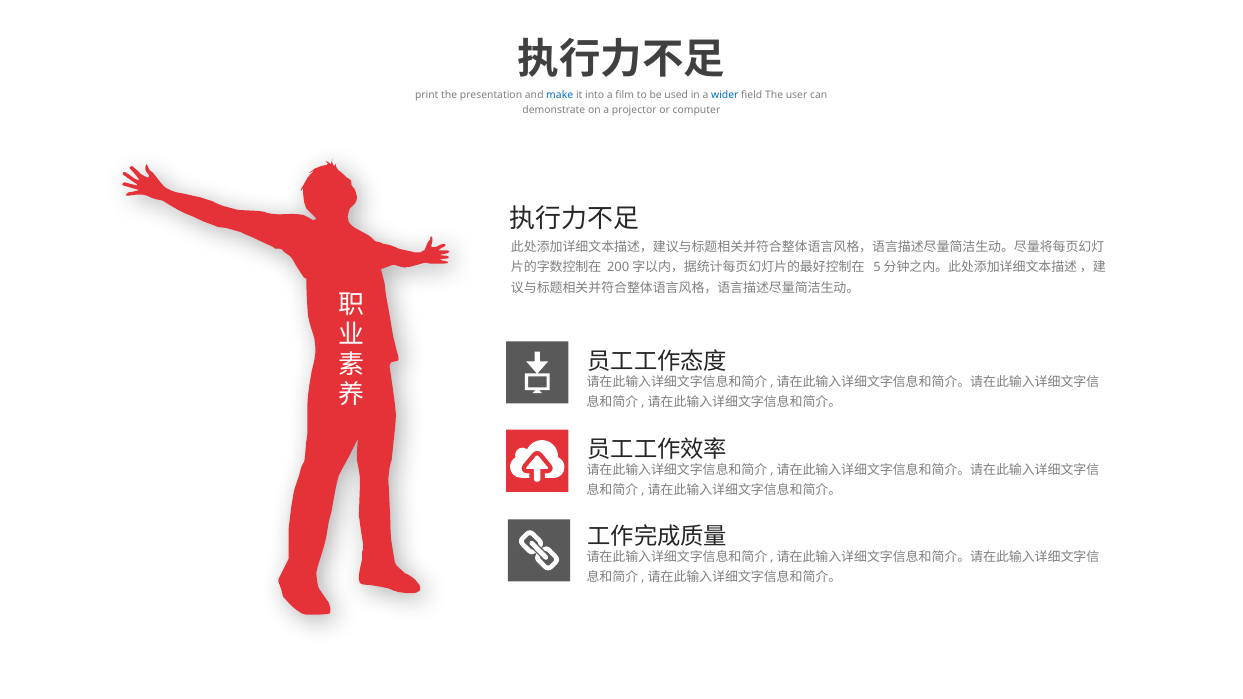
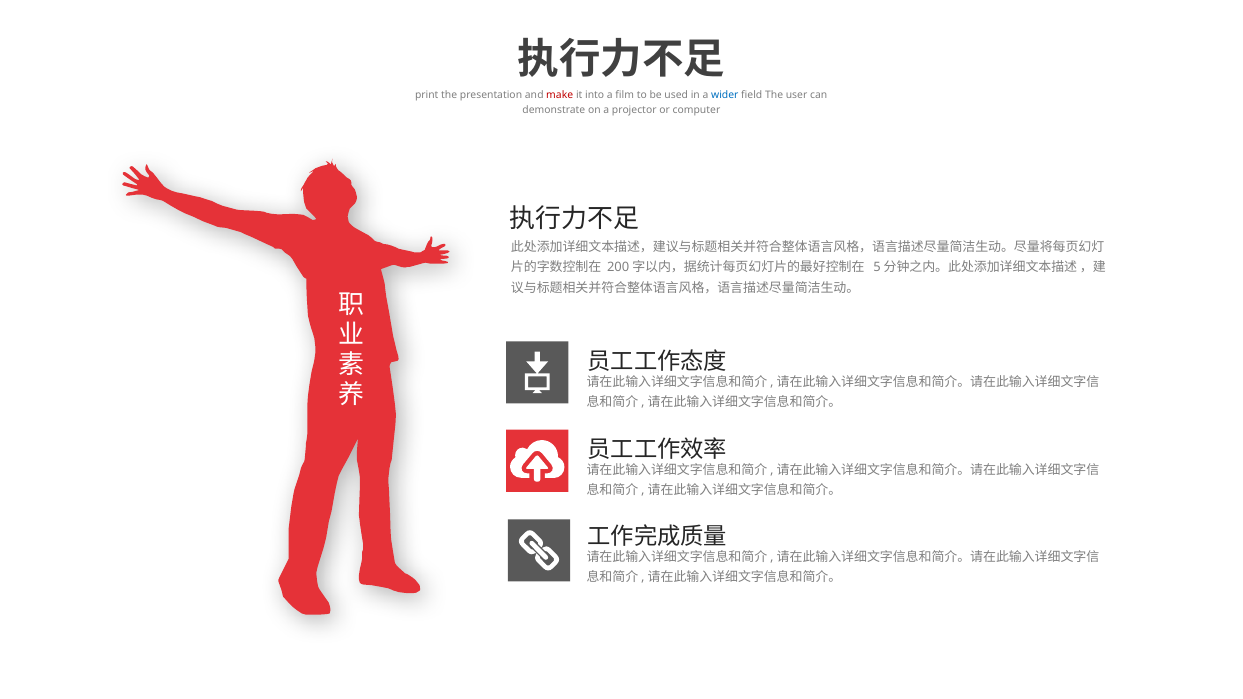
make colour: blue -> red (560, 95)
